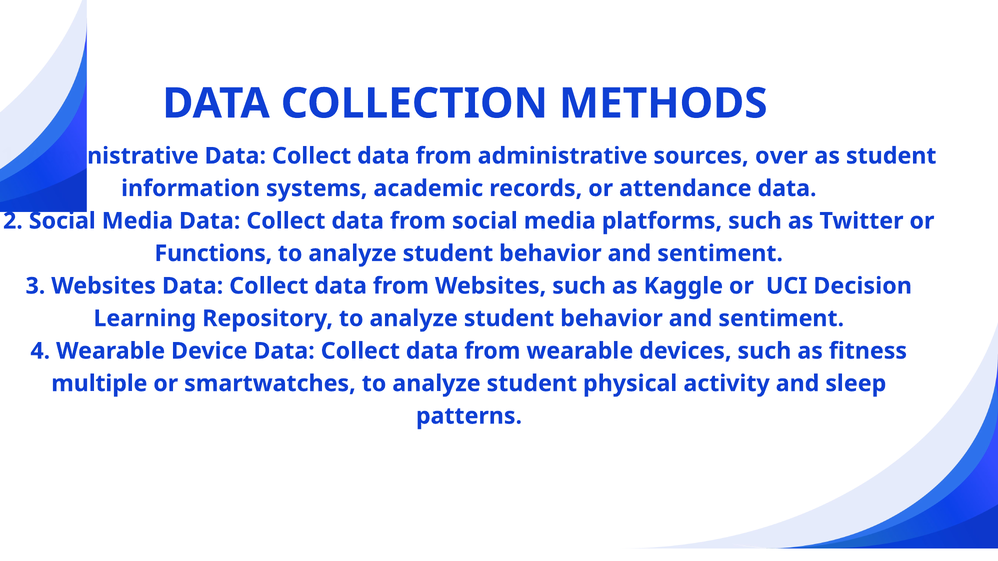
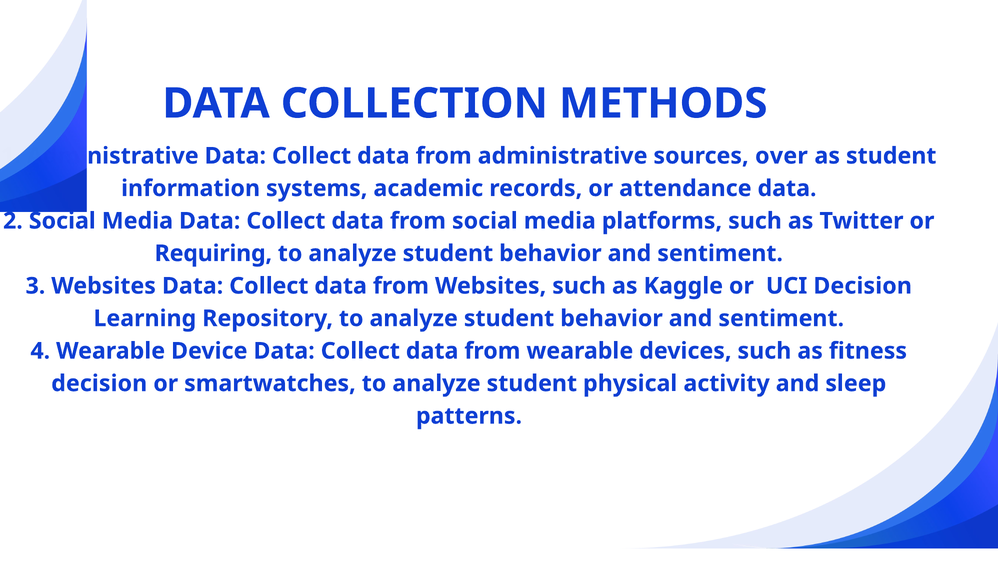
Functions: Functions -> Requiring (213, 254)
multiple: multiple -> decision (99, 384)
